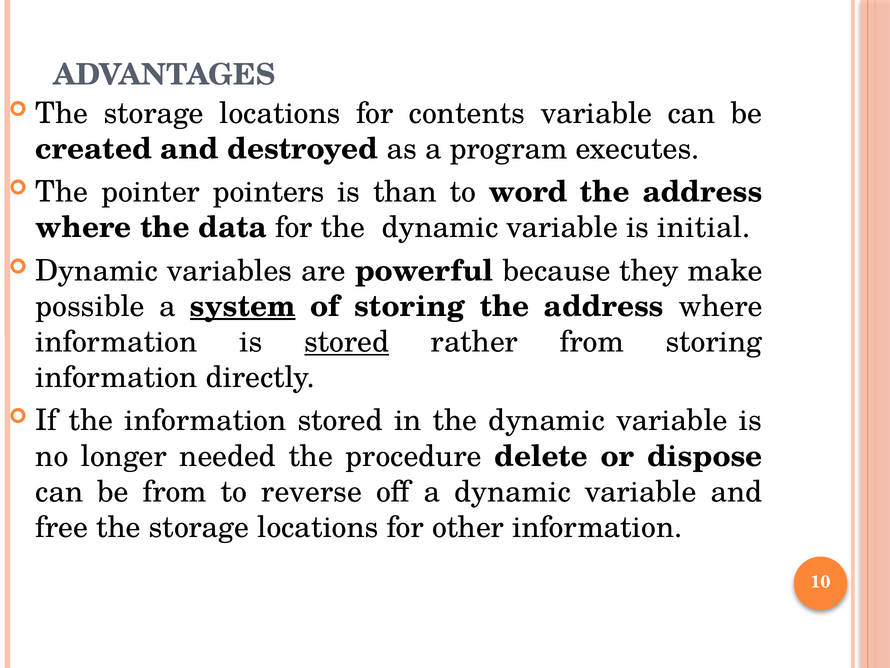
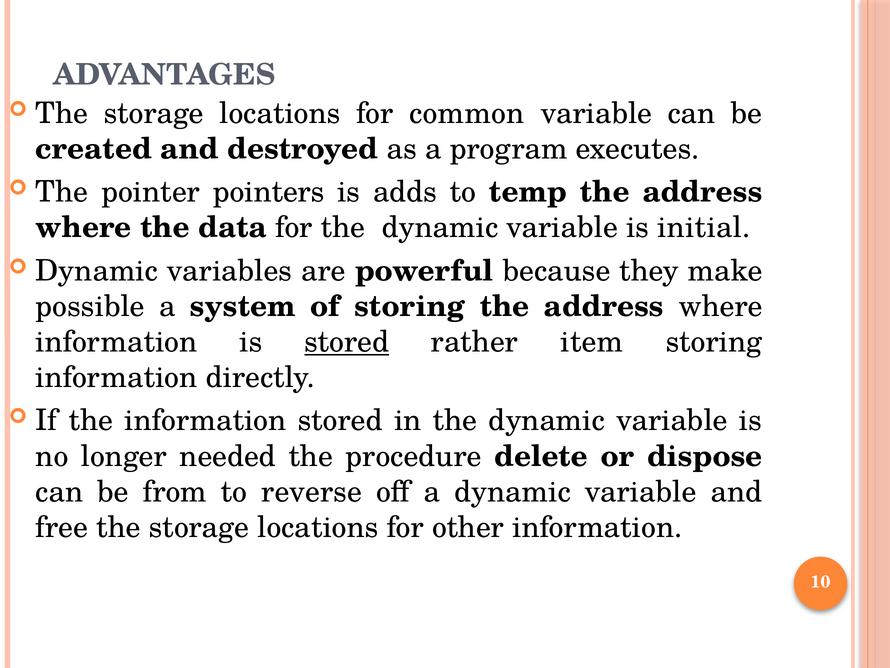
contents: contents -> common (467, 113)
than: than -> adds (405, 192)
word: word -> temp (528, 192)
system underline: present -> none (243, 306)
rather from: from -> item (592, 342)
